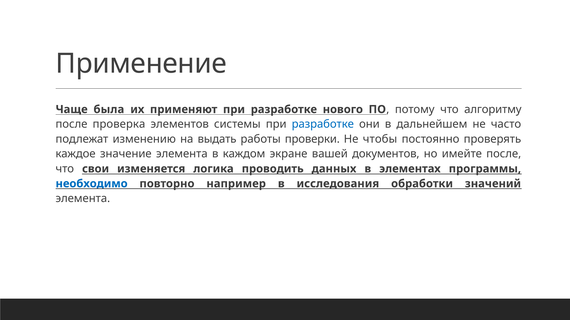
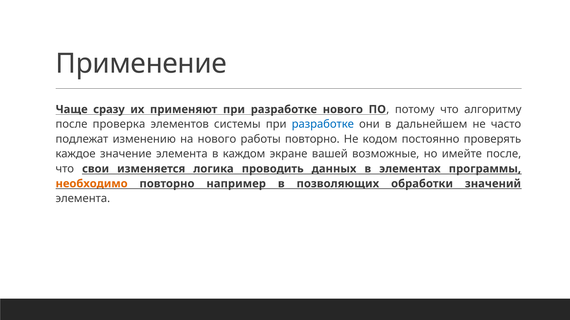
была: была -> сразу (109, 110)
на выдать: выдать -> нового (217, 139)
работы проверки: проверки -> повторно (312, 139)
чтобы: чтобы -> кодом (380, 139)
документов: документов -> возможные (386, 154)
необходимо colour: blue -> orange (92, 184)
исследования: исследования -> позволяющих (338, 184)
